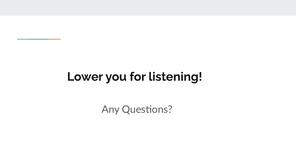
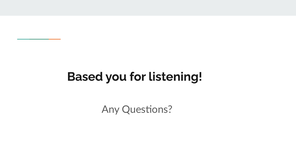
Lower: Lower -> Based (85, 77)
